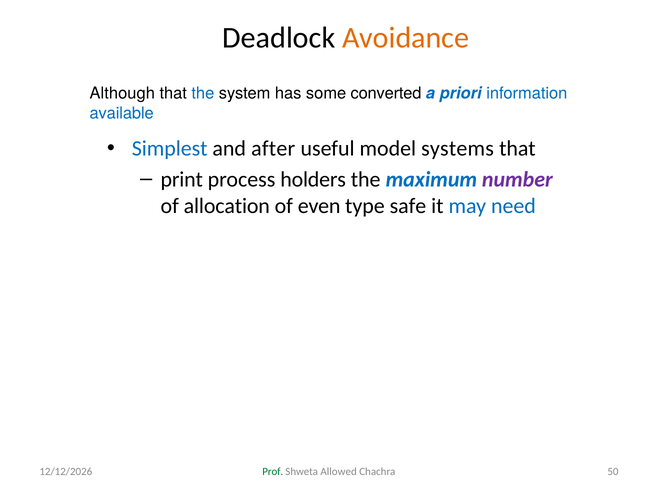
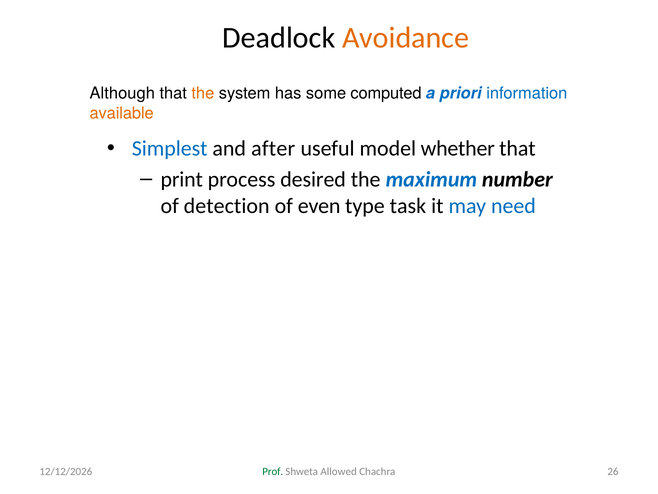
the colour: blue -> orange (203, 93)
converted: converted -> computed (386, 93)
available colour: blue -> orange (122, 113)
systems: systems -> whether (458, 149)
holders: holders -> desired (313, 179)
number colour: purple -> black (517, 179)
allocation: allocation -> detection (227, 206)
safe: safe -> task (408, 206)
50: 50 -> 26 (613, 471)
